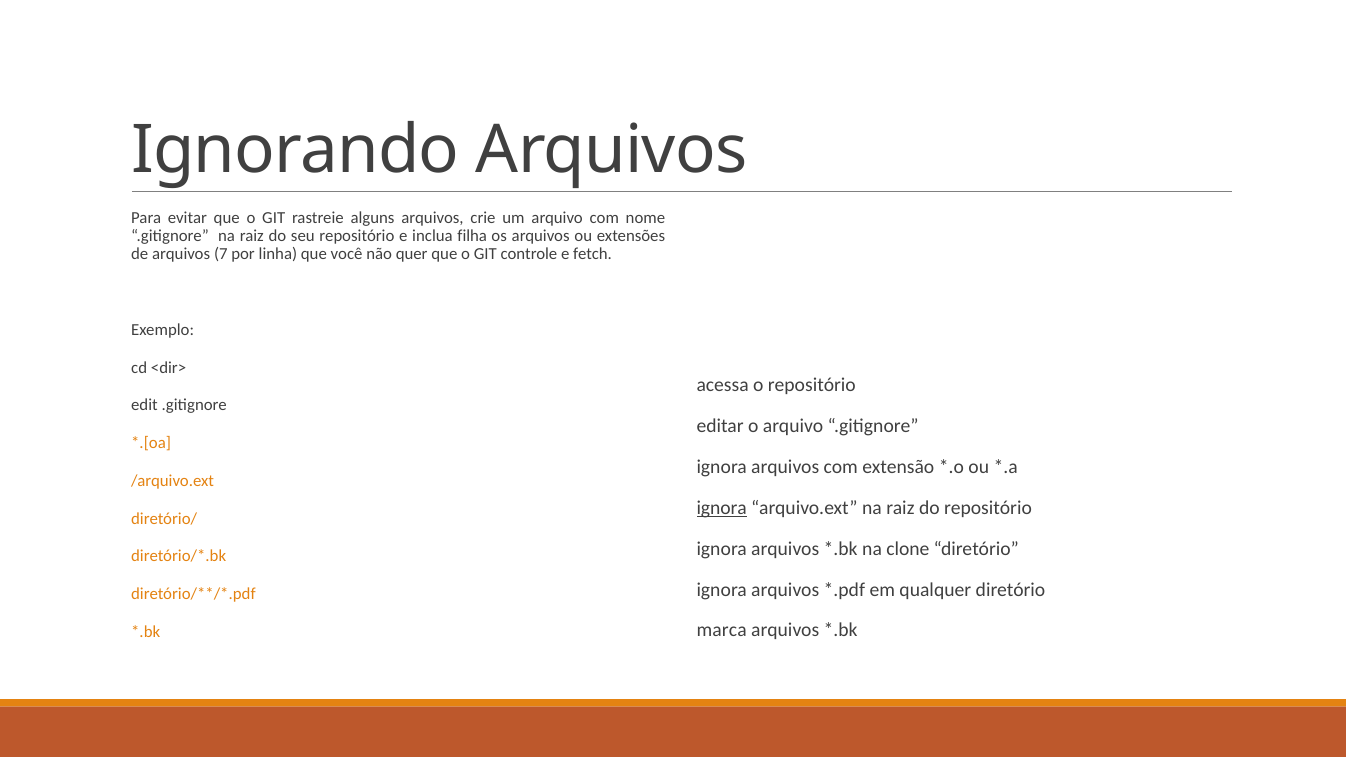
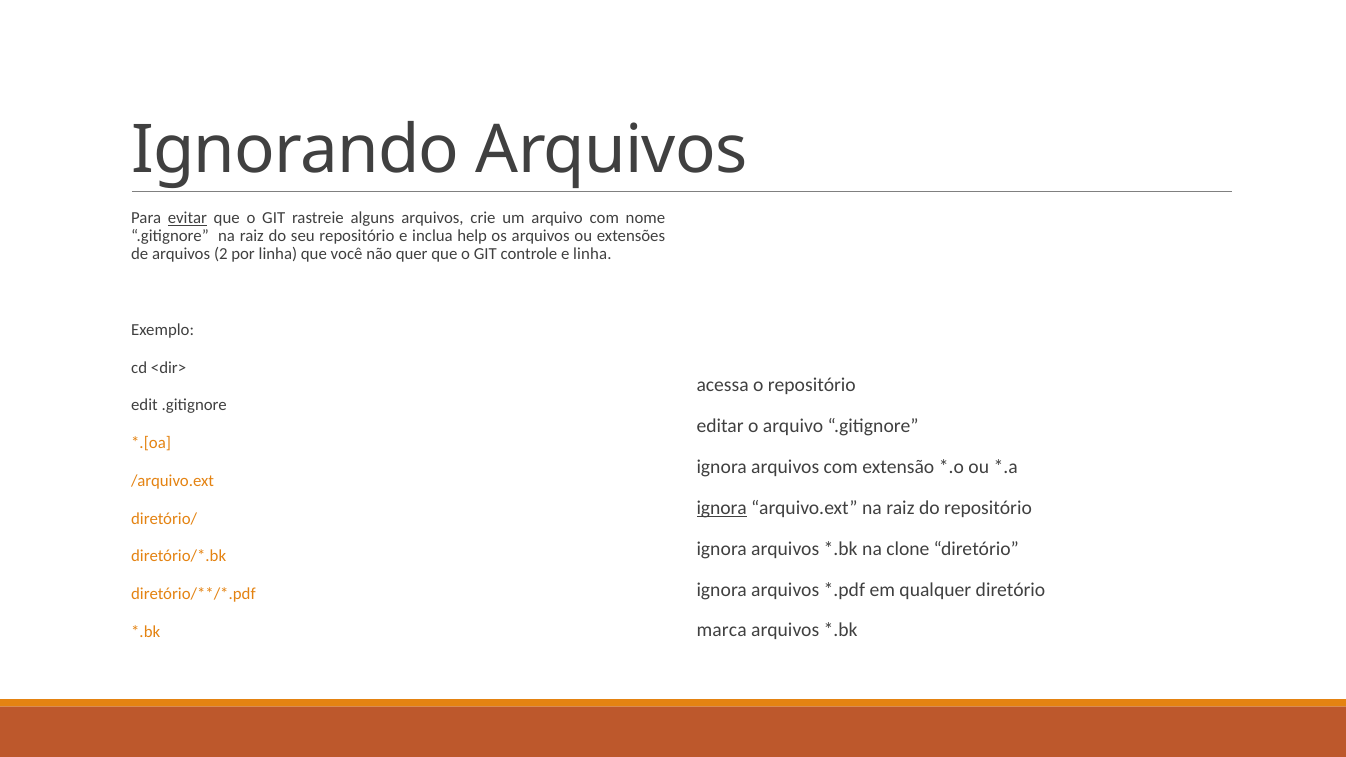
evitar underline: none -> present (187, 218)
filha: filha -> help (472, 236)
7: 7 -> 2 (221, 254)
e fetch: fetch -> linha (592, 254)
